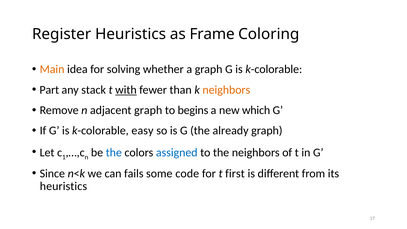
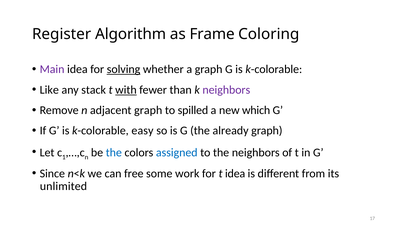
Register Heuristics: Heuristics -> Algorithm (131, 34)
Main colour: orange -> purple (52, 69)
solving underline: none -> present (124, 69)
Part: Part -> Like (49, 90)
neighbors colour: orange -> purple (226, 90)
begins: begins -> spilled (193, 110)
fails: fails -> free (134, 173)
code: code -> work (187, 173)
t first: first -> idea (235, 173)
heuristics: heuristics -> unlimited (63, 186)
